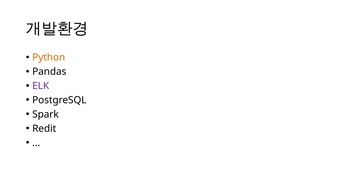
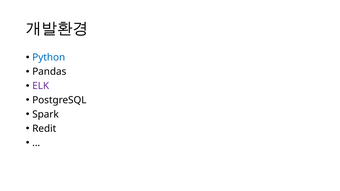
Python colour: orange -> blue (49, 57)
